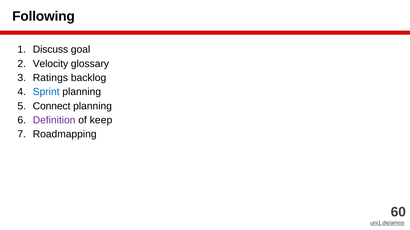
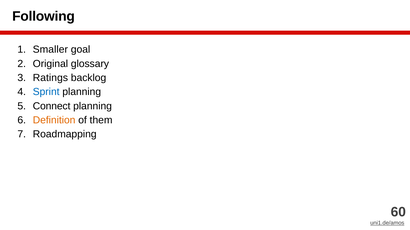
Discuss: Discuss -> Smaller (50, 50)
Velocity: Velocity -> Original (50, 64)
Definition colour: purple -> orange (54, 120)
keep: keep -> them (101, 120)
